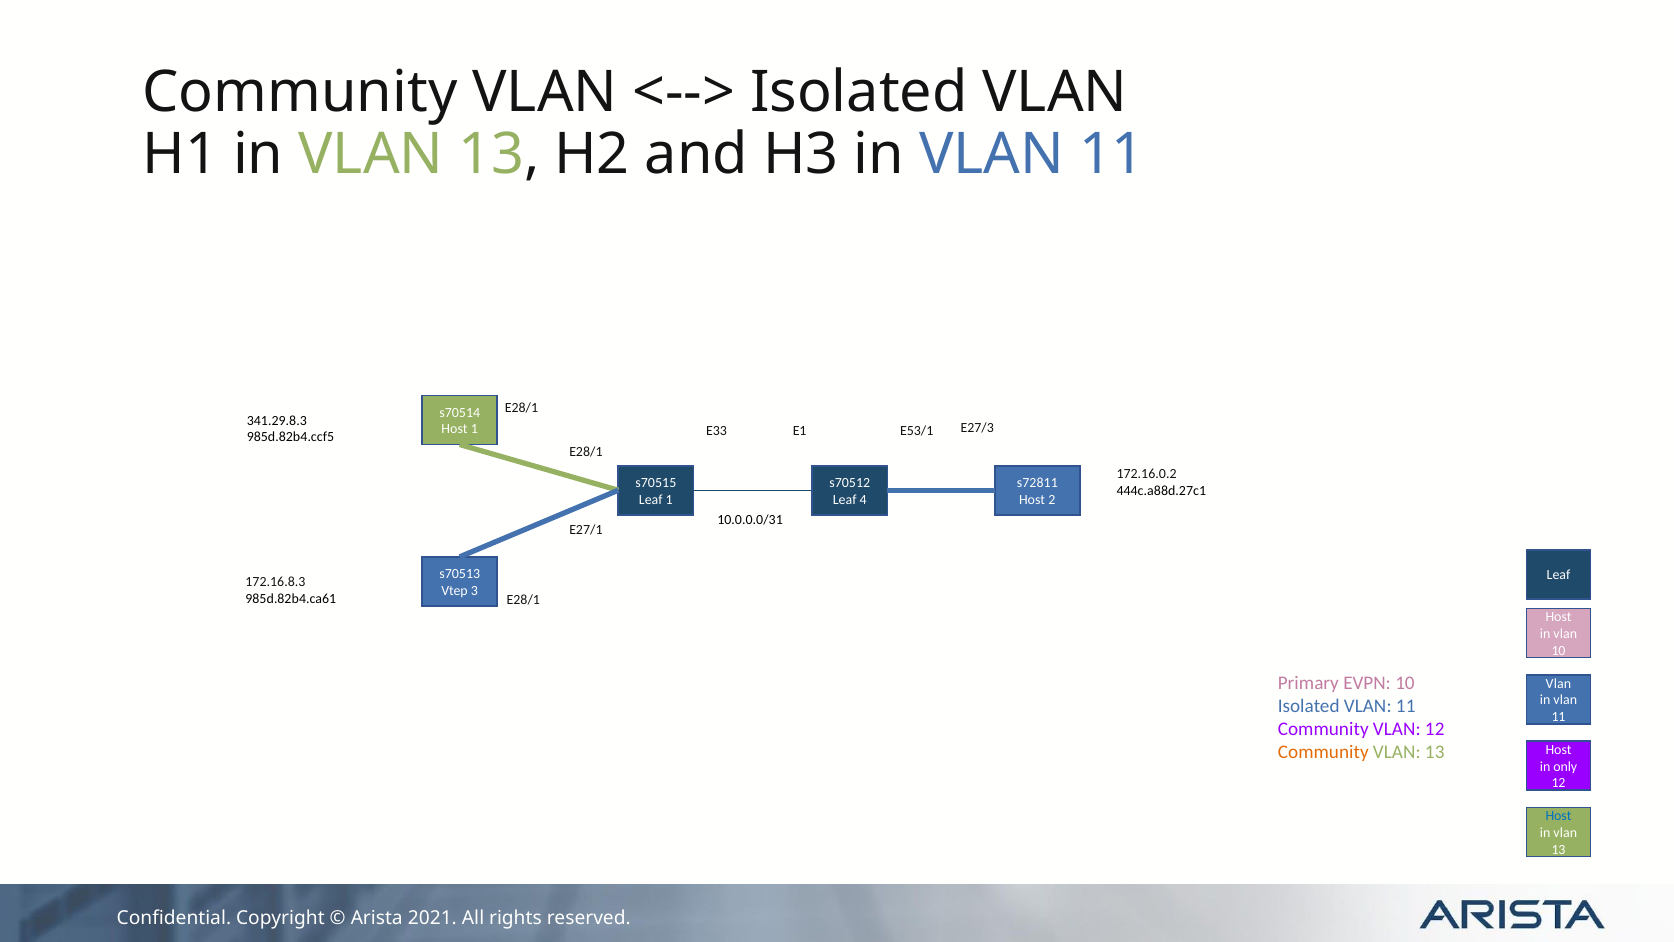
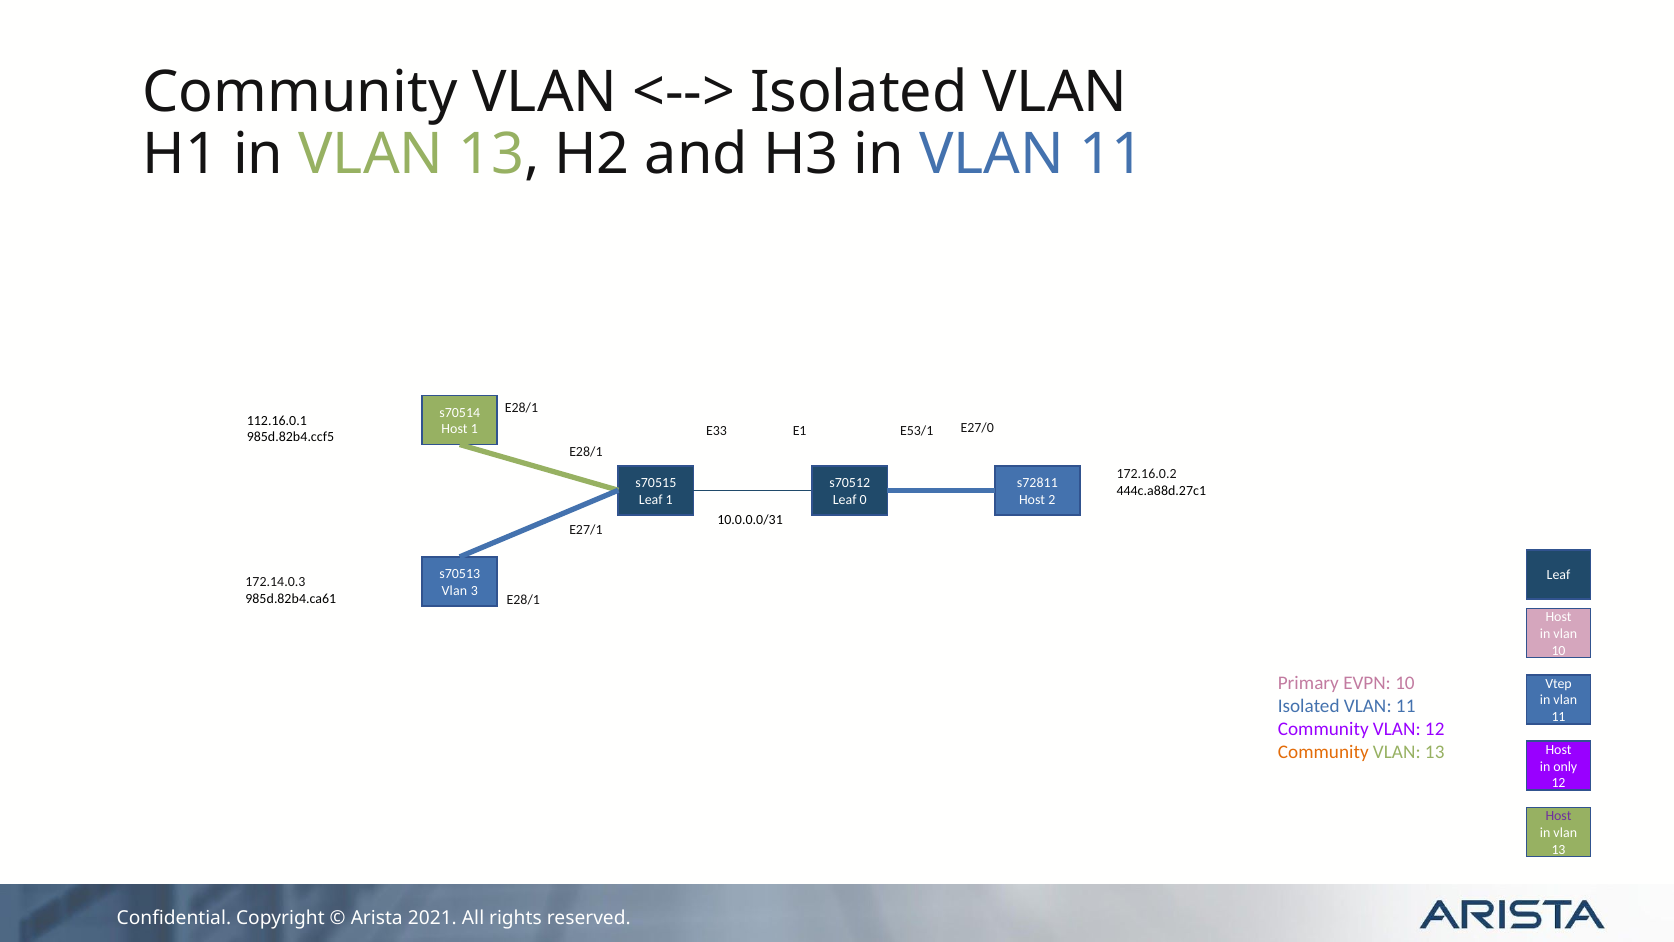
341.29.8.3: 341.29.8.3 -> 112.16.0.1 (277, 420)
E27/3: E27/3 -> E27/0 (977, 428)
4: 4 -> 0 (863, 499)
172.16.8.3: 172.16.8.3 -> 172.14.0.3 (275, 582)
Vtep: Vtep -> Vlan (454, 590)
Vlan: Vlan -> Vtep (1559, 683)
Host colour: blue -> purple (1559, 816)
